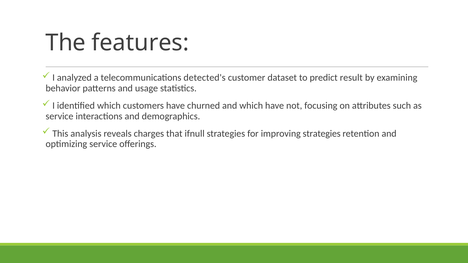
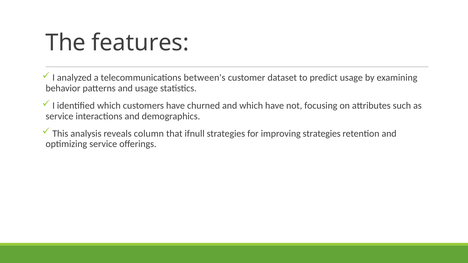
detected's: detected's -> between's (205, 78)
predict result: result -> usage (351, 78)
charges: charges -> column (149, 134)
